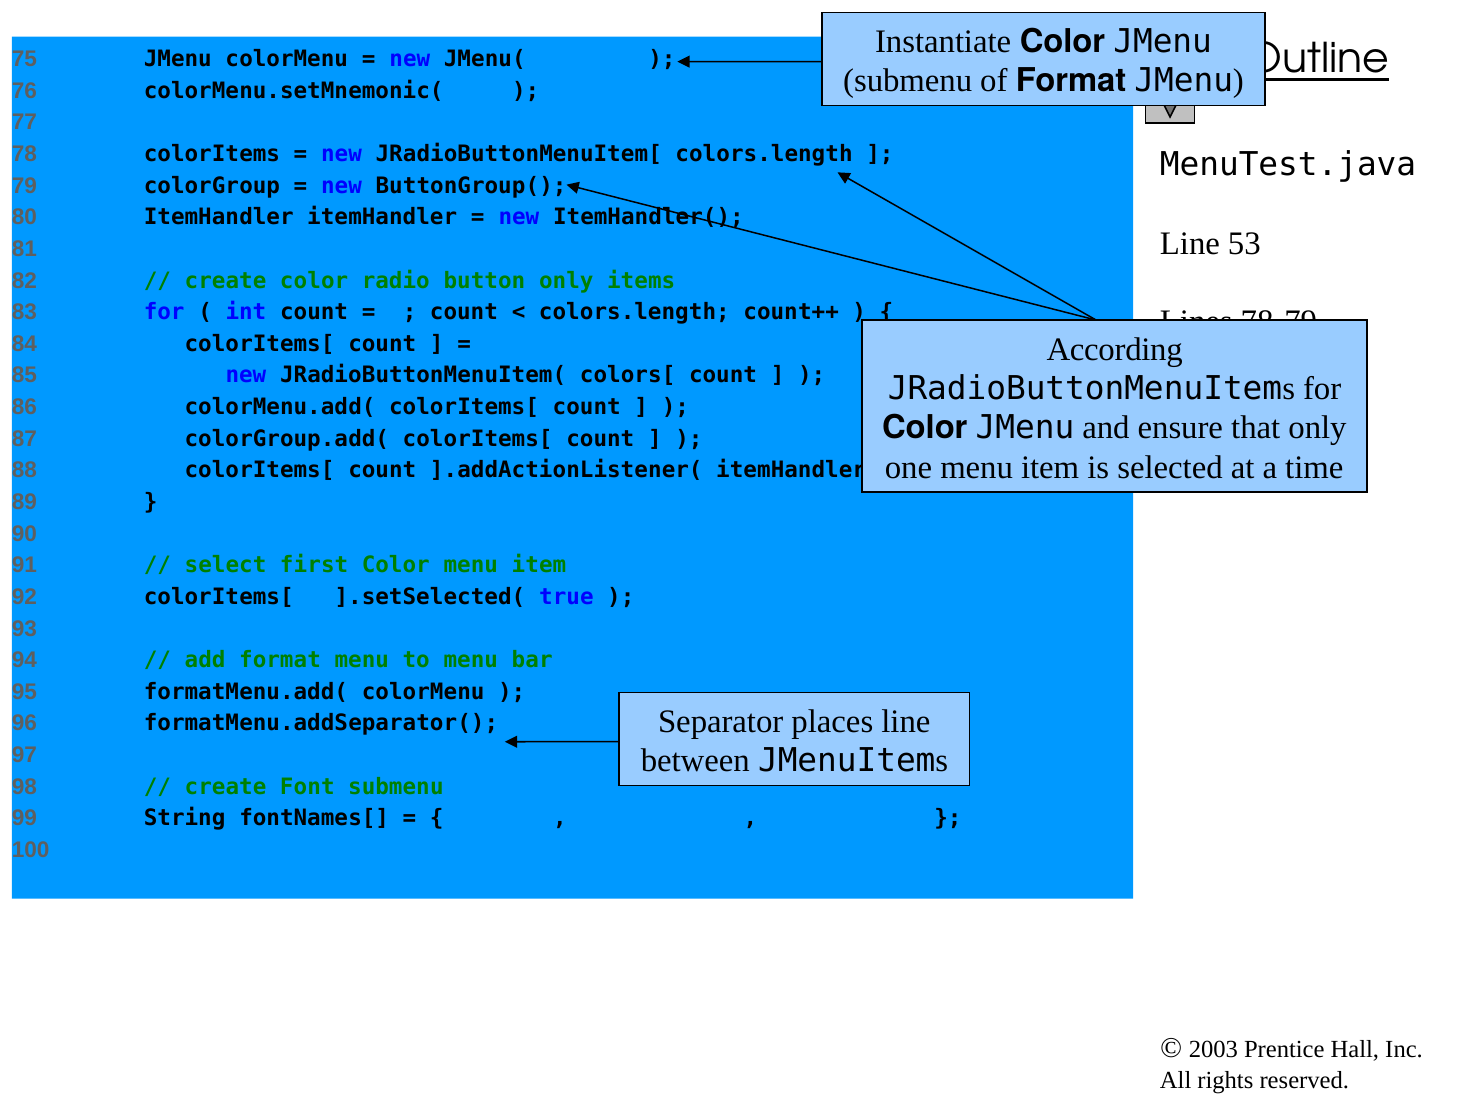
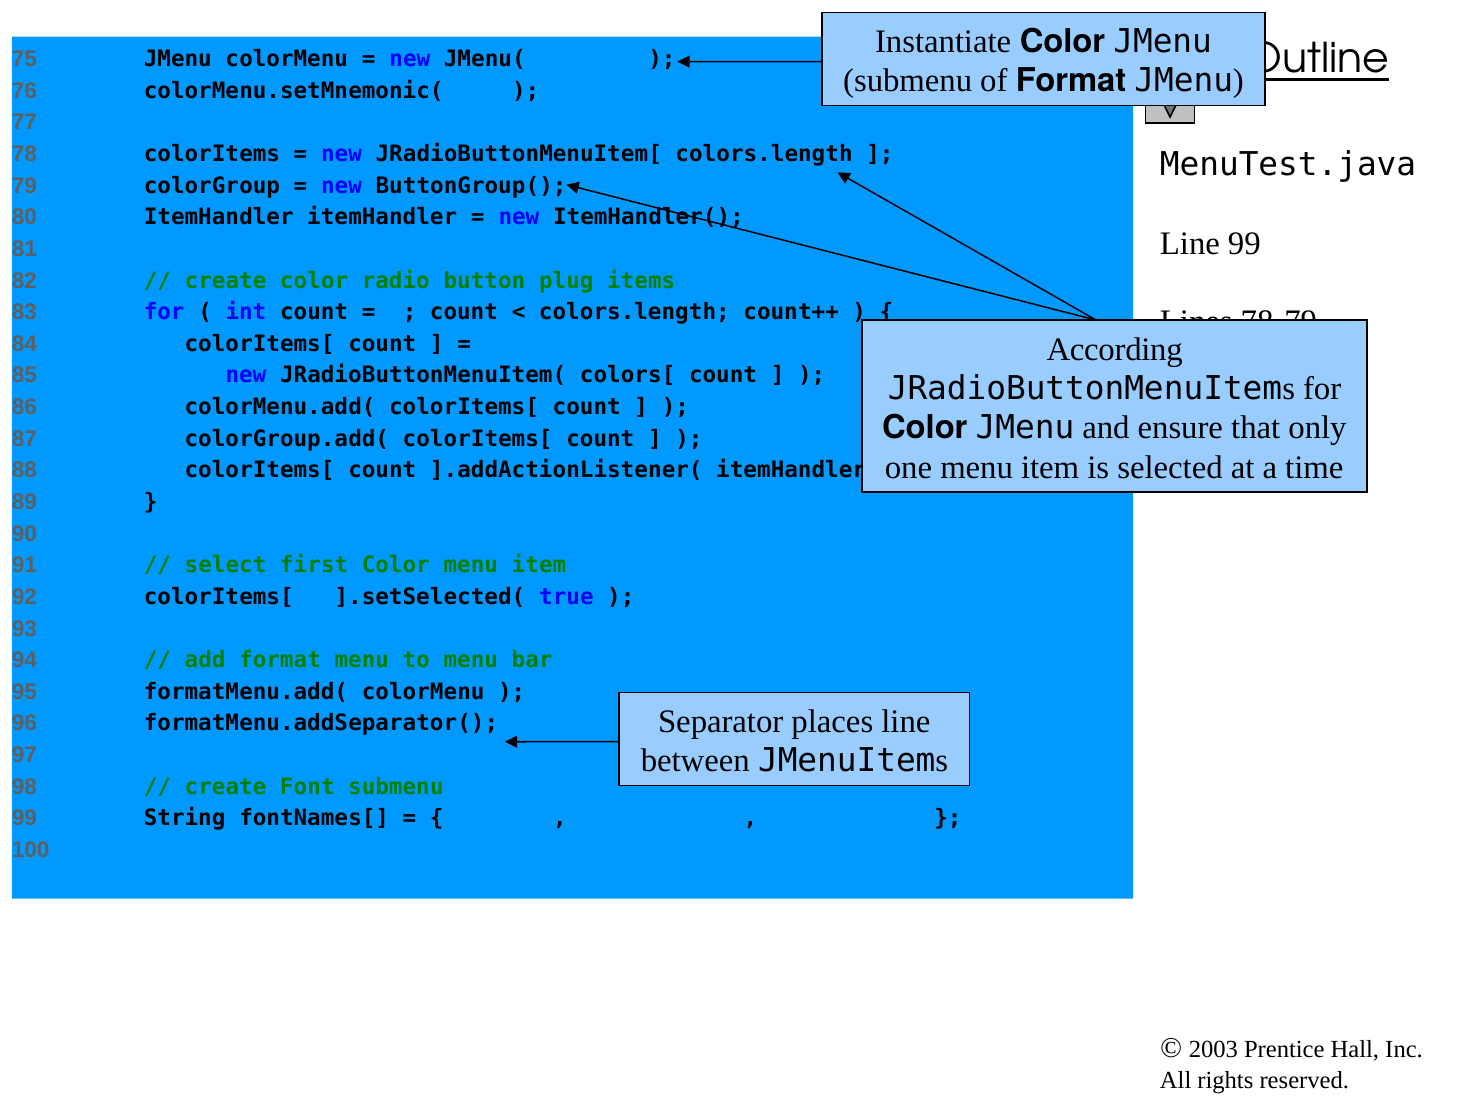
Line 53: 53 -> 99 (1244, 244)
button only: only -> plug (566, 281)
